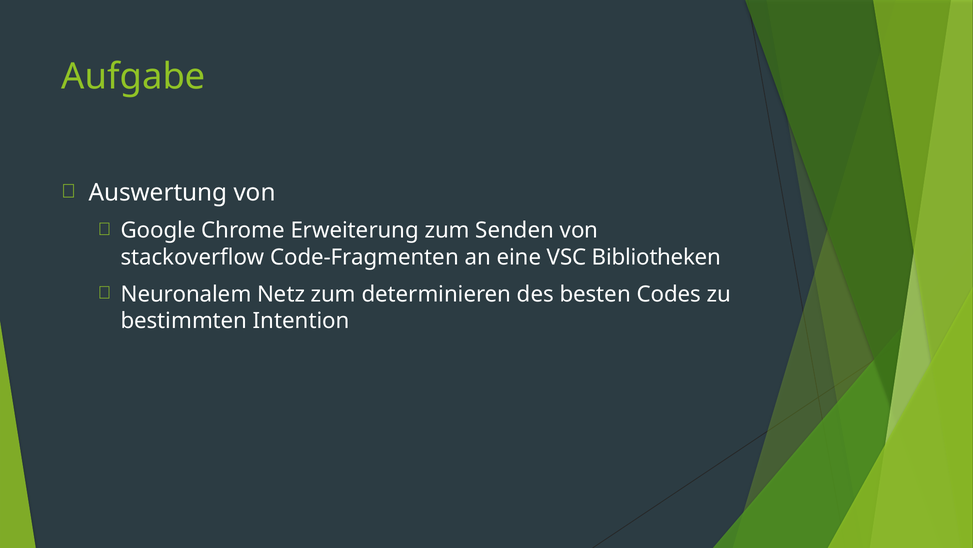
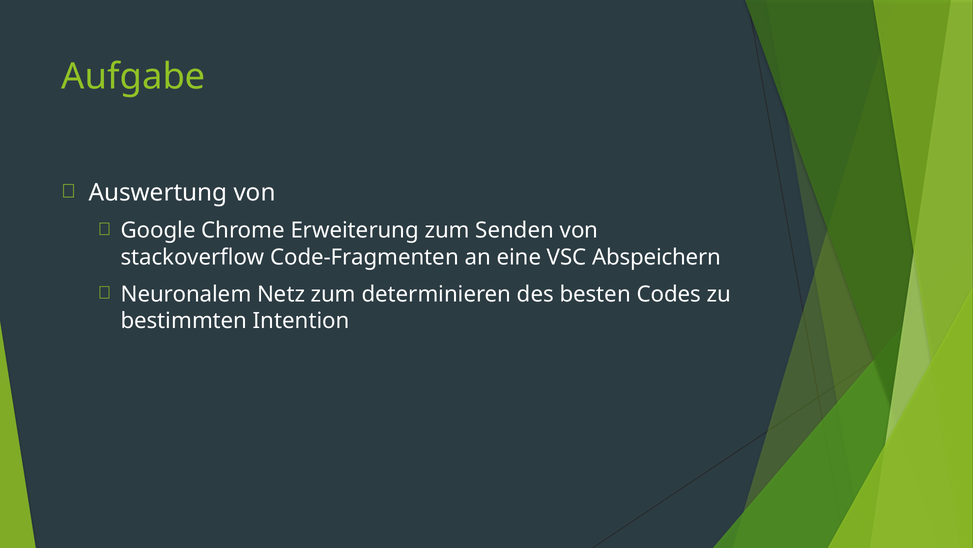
Bibliotheken: Bibliotheken -> Abspeichern (657, 257)
